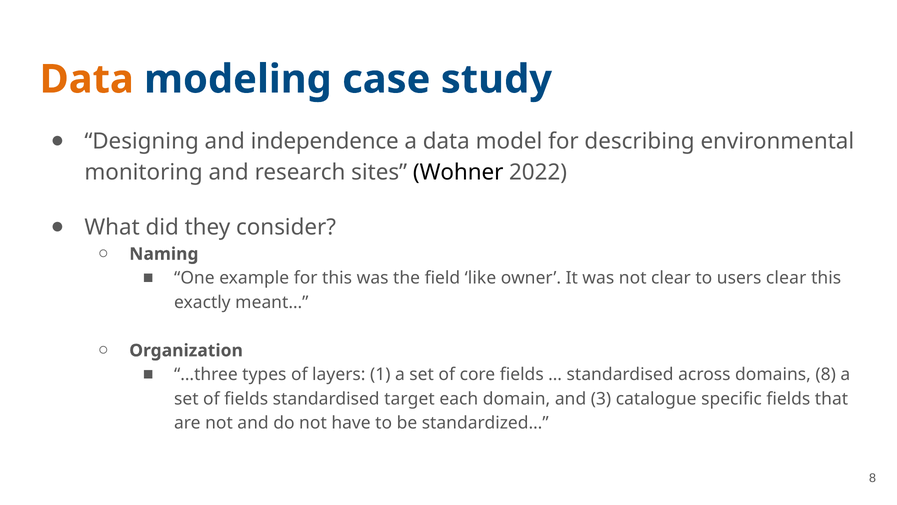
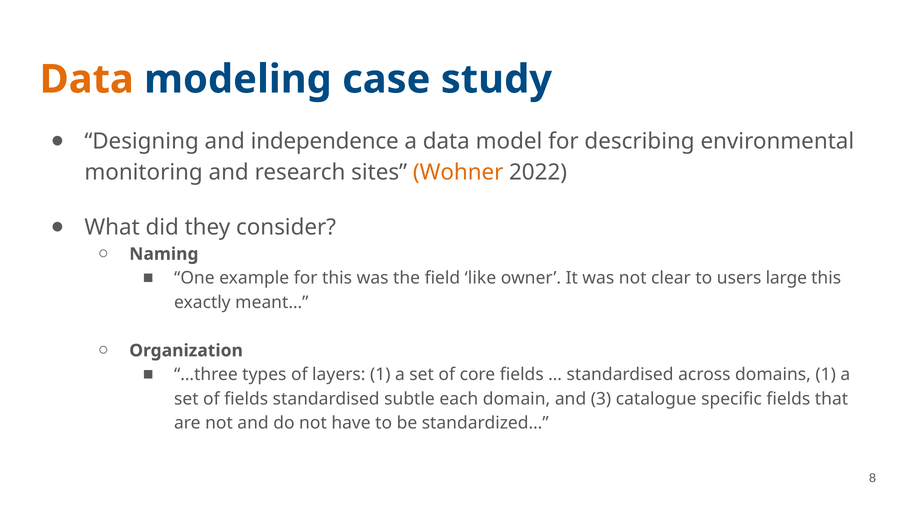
Wohner colour: black -> orange (458, 172)
users clear: clear -> large (786, 278)
domains 8: 8 -> 1 (826, 374)
target: target -> subtle (409, 399)
